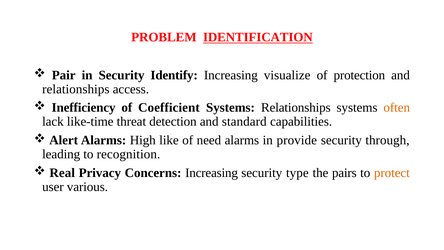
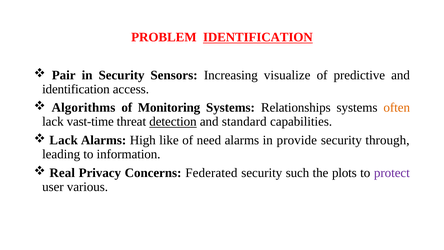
Identify: Identify -> Sensors (174, 75)
protection: protection -> predictive (359, 75)
relationships: relationships -> identification (76, 89)
Inefficiency: Inefficiency -> Algorithms (83, 108)
Coefficient: Coefficient -> Monitoring (169, 108)
like-time: like-time -> vast-time (90, 122)
detection underline: none -> present (173, 122)
Alert: Alert -> Lack (64, 140)
recognition: recognition -> information (129, 154)
Concerns Increasing: Increasing -> Federated (211, 173)
type: type -> such (297, 173)
pairs: pairs -> plots (344, 173)
protect colour: orange -> purple (392, 173)
